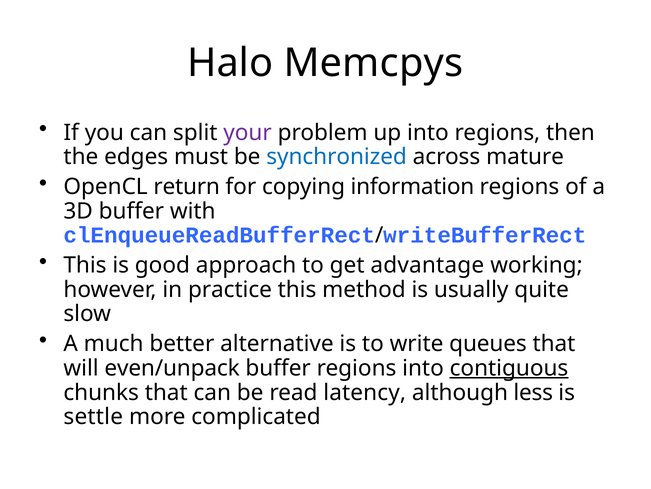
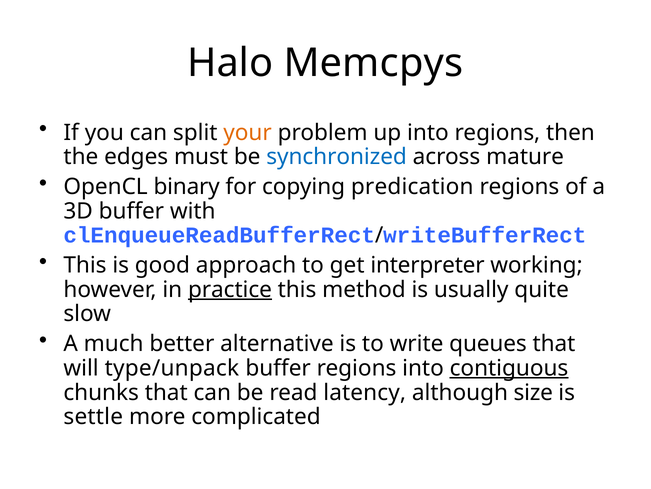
your colour: purple -> orange (248, 132)
return: return -> binary (187, 186)
information: information -> predication (412, 186)
advantage: advantage -> interpreter (428, 265)
practice underline: none -> present (230, 289)
even/unpack: even/unpack -> type/unpack (172, 368)
less: less -> size (533, 392)
